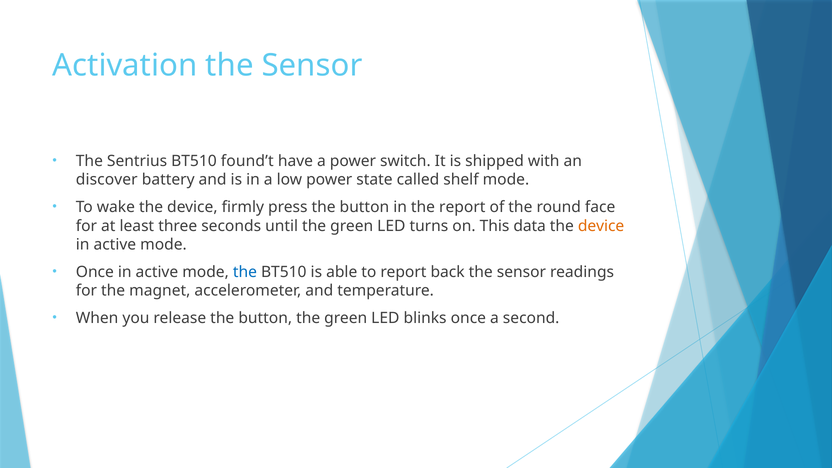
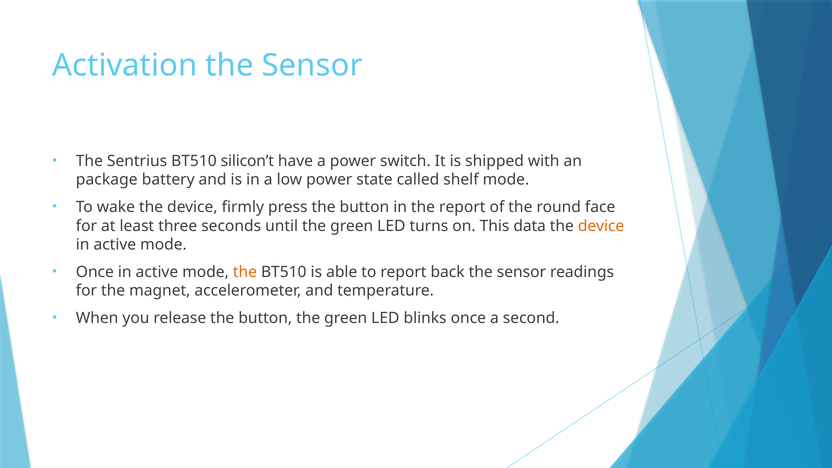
found’t: found’t -> silicon’t (247, 161)
discover: discover -> package (107, 180)
the colour: blue -> orange (245, 272)
